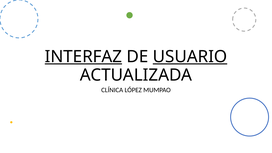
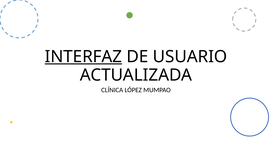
USUARIO underline: present -> none (190, 57)
